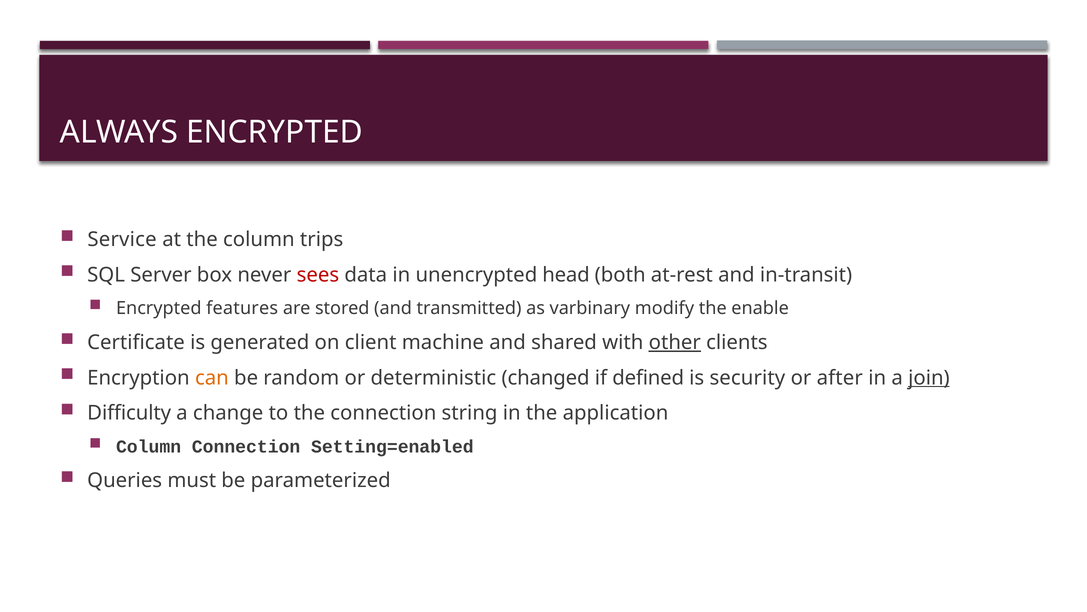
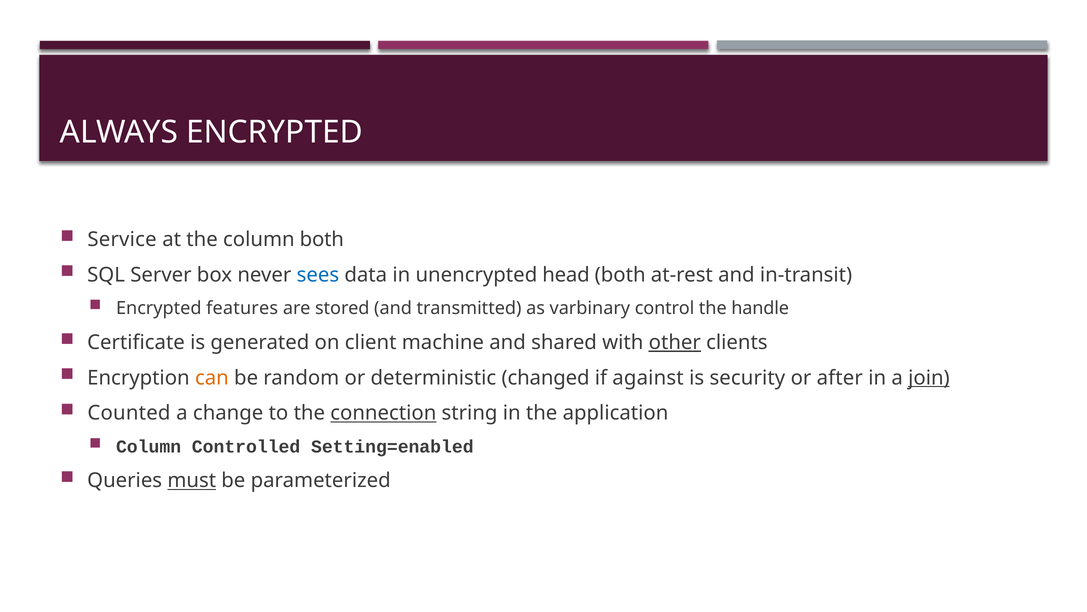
column trips: trips -> both (322, 239)
sees colour: red -> blue (318, 275)
modify: modify -> control (665, 308)
enable: enable -> handle (760, 308)
defined: defined -> against (648, 377)
Difficulty: Difficulty -> Counted (129, 413)
connection underline: none -> present (383, 413)
Column Connection: Connection -> Controlled (246, 446)
must underline: none -> present (192, 480)
